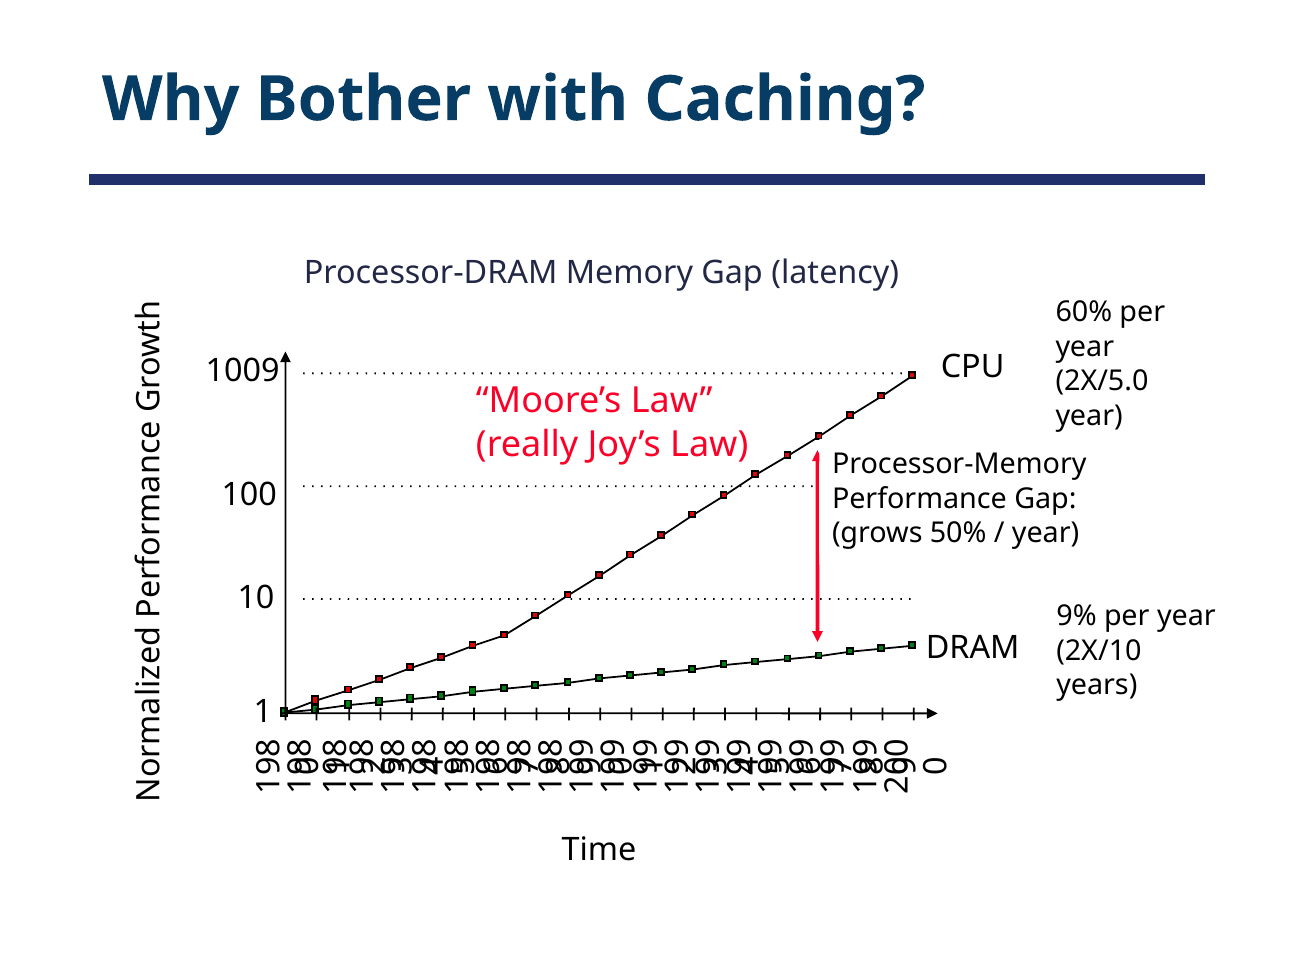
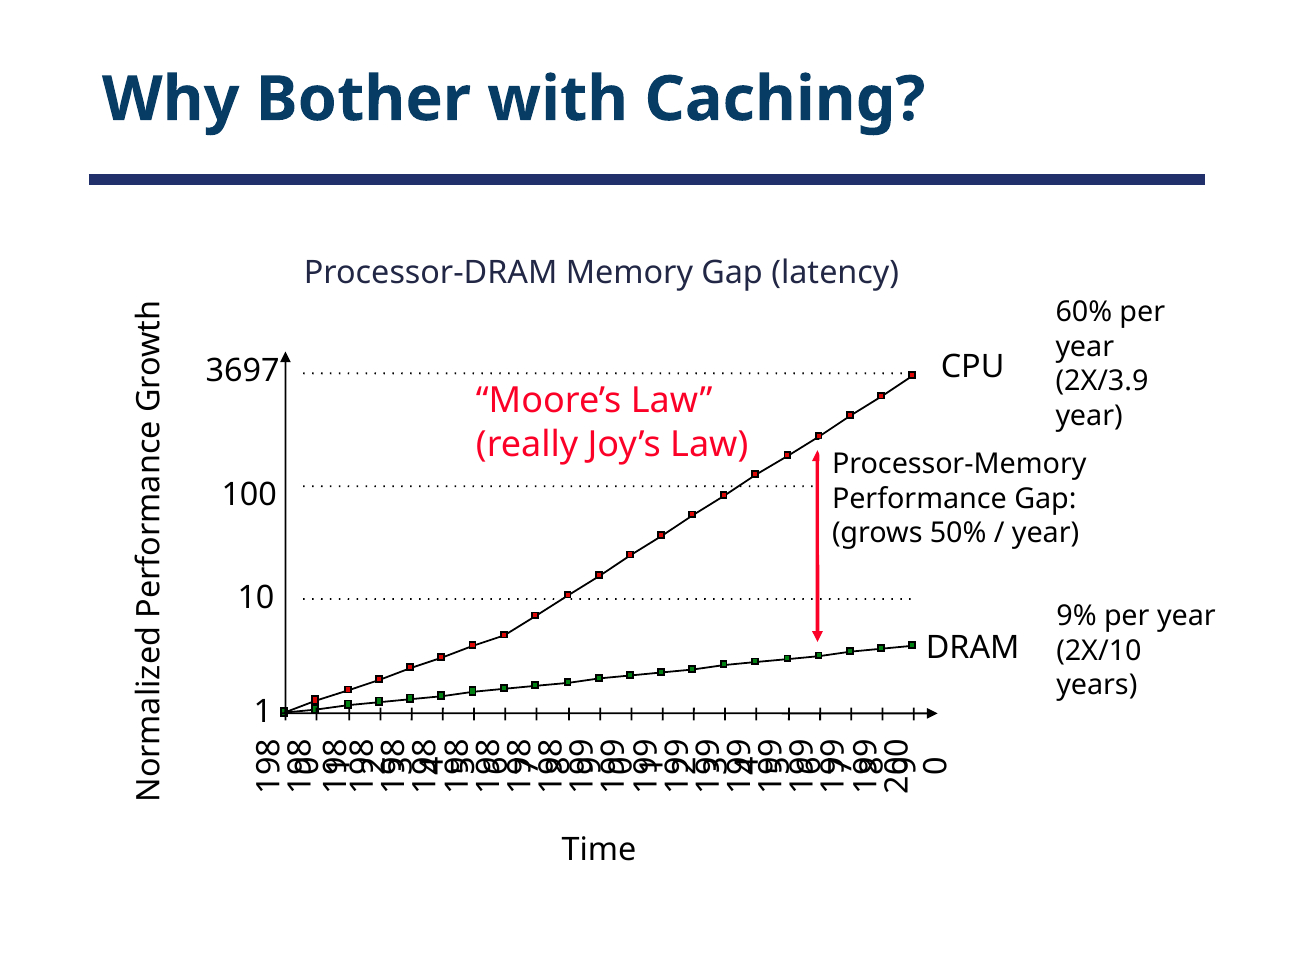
1009: 1009 -> 3697 (243, 371)
2X/5.0: 2X/5.0 -> 2X/3.9 (1102, 381)
